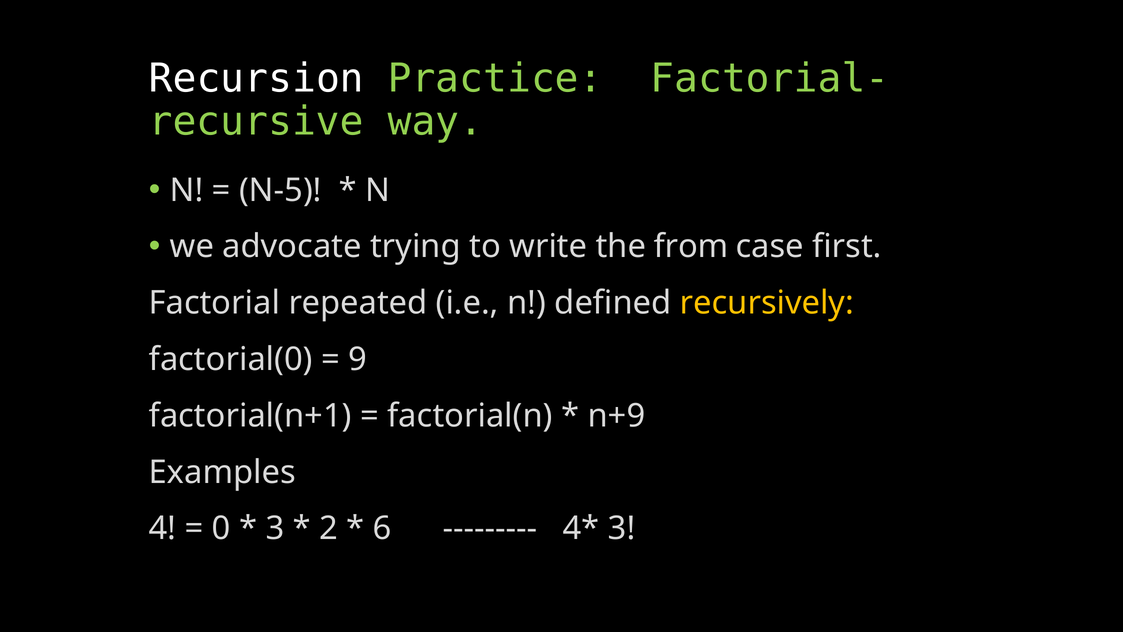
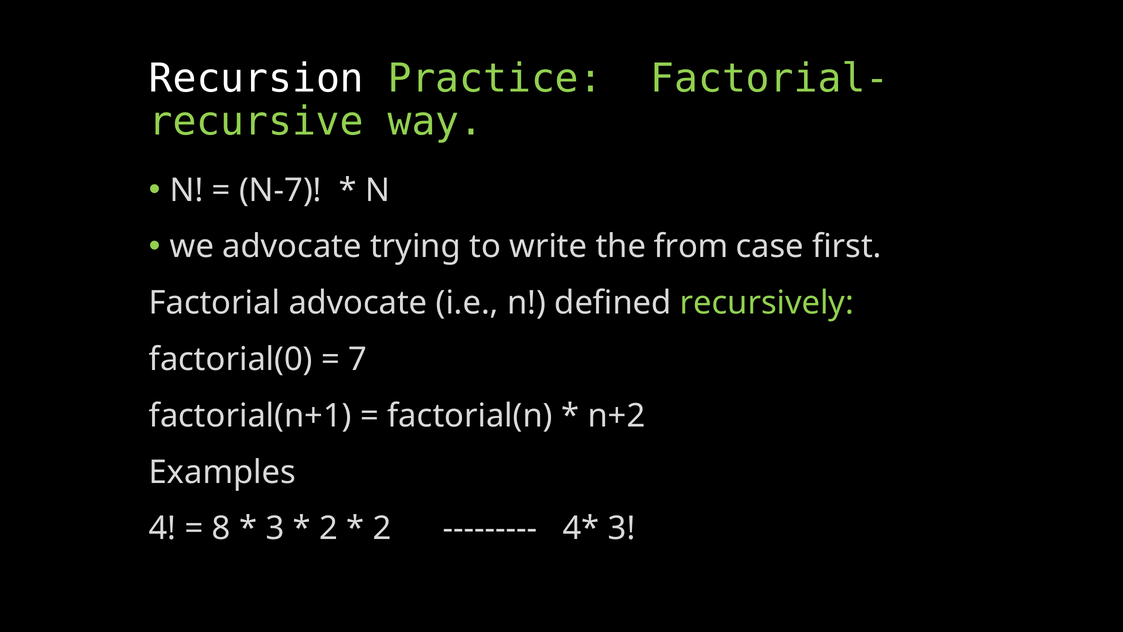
N-5: N-5 -> N-7 (280, 190)
Factorial repeated: repeated -> advocate (358, 303)
recursively colour: yellow -> light green (767, 303)
9: 9 -> 7 (358, 359)
n+9: n+9 -> n+2 (617, 416)
0: 0 -> 8 (221, 528)
6: 6 -> 2 (382, 528)
